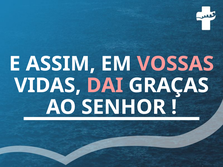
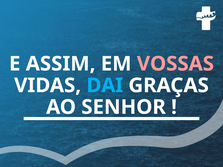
DAI colour: pink -> light blue (105, 86)
